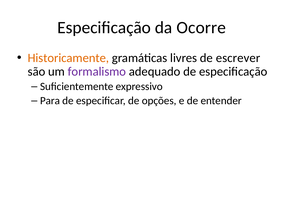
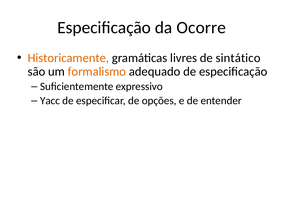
escrever: escrever -> sintático (238, 58)
formalismo colour: purple -> orange (97, 72)
Para: Para -> Yacc (50, 101)
